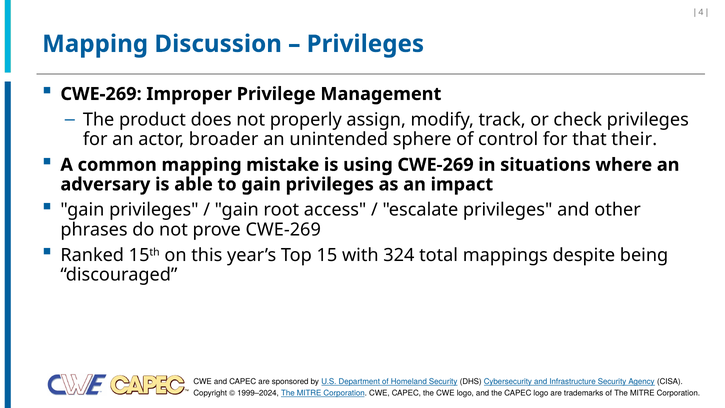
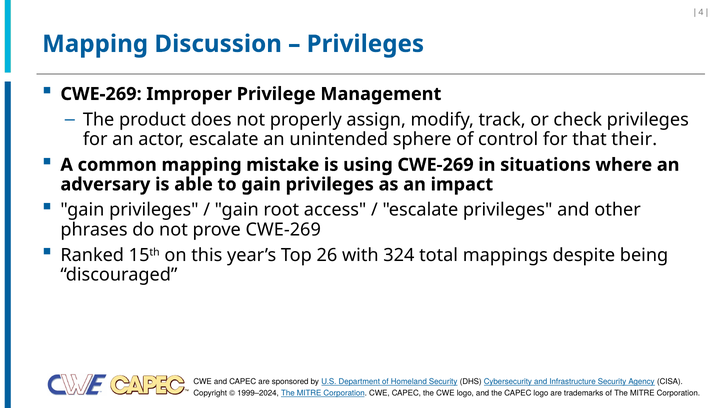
actor broader: broader -> escalate (224, 139)
15: 15 -> 26 (327, 255)
